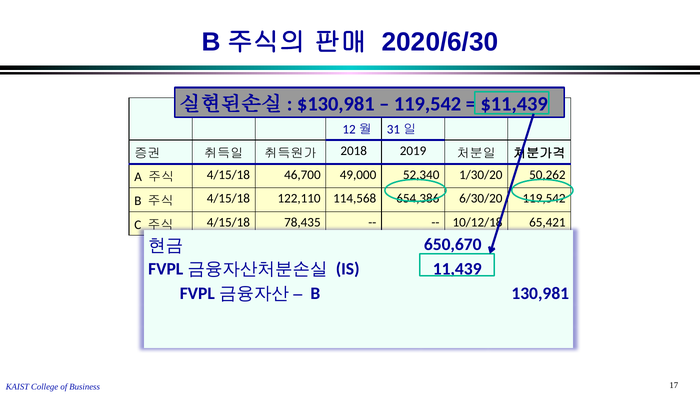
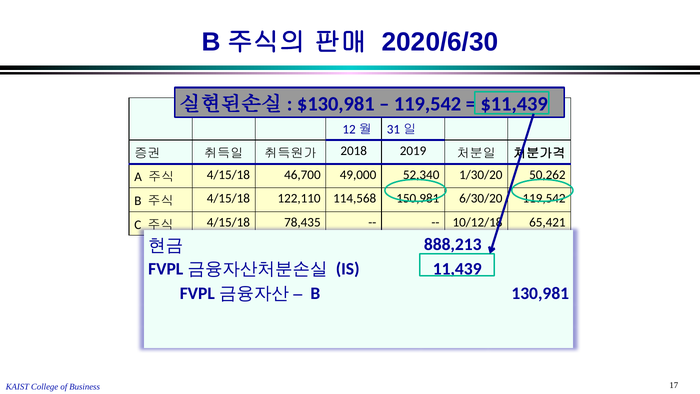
654,386: 654,386 -> 150,981 (418, 198)
650,670: 650,670 -> 888,213 (453, 244)
